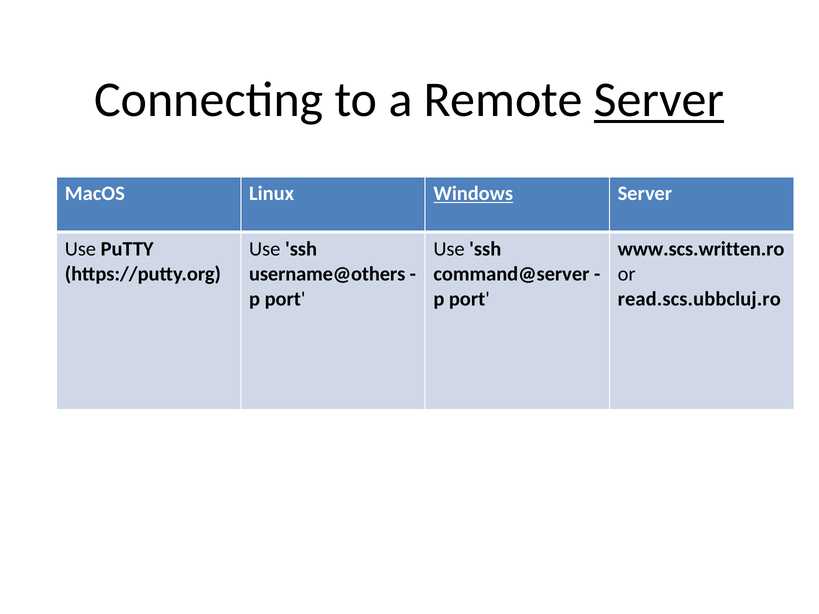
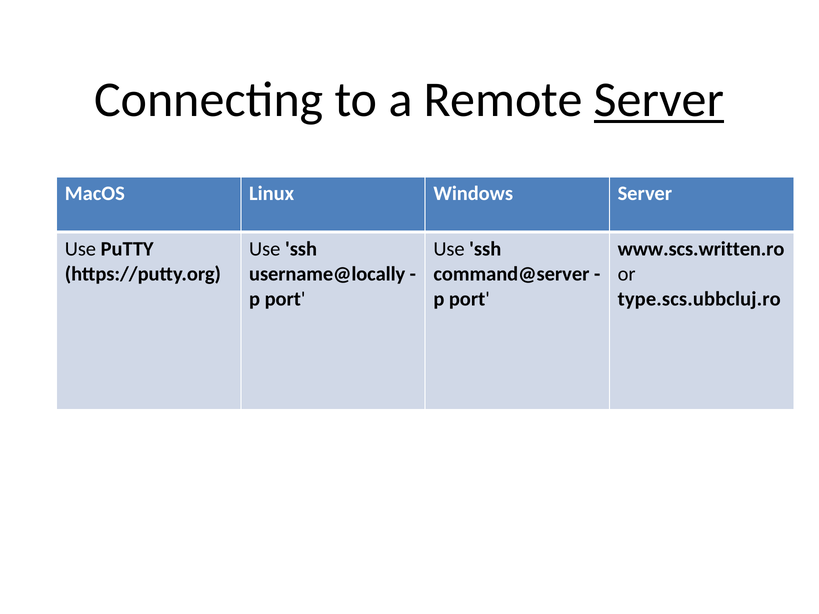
Windows underline: present -> none (473, 194)
username@others: username@others -> username@locally (327, 274)
read.scs.ubbcluj.ro: read.scs.ubbcluj.ro -> type.scs.ubbcluj.ro (699, 299)
